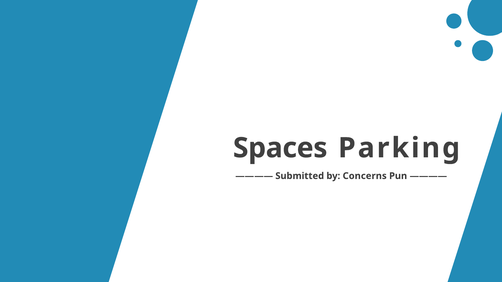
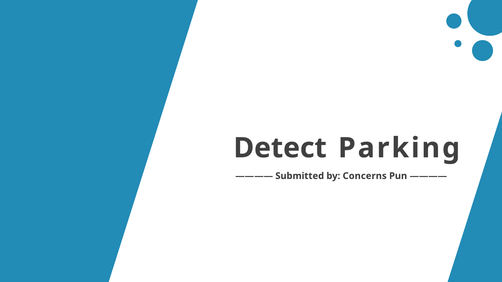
Spaces: Spaces -> Detect (280, 148)
